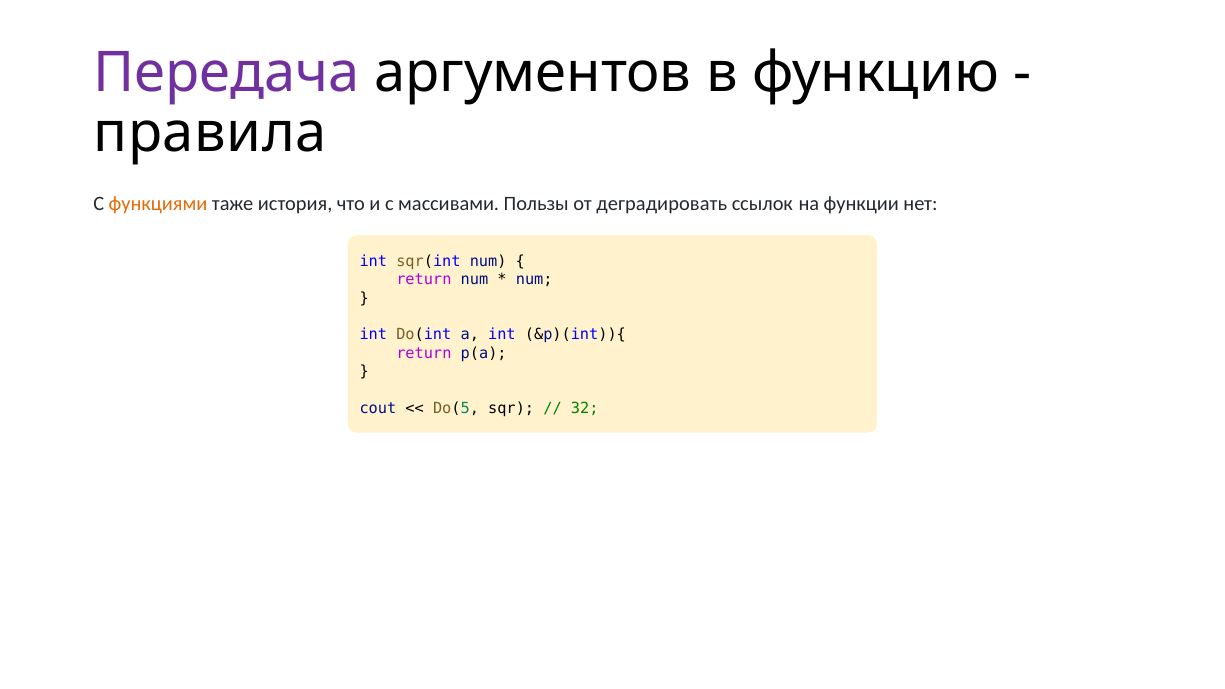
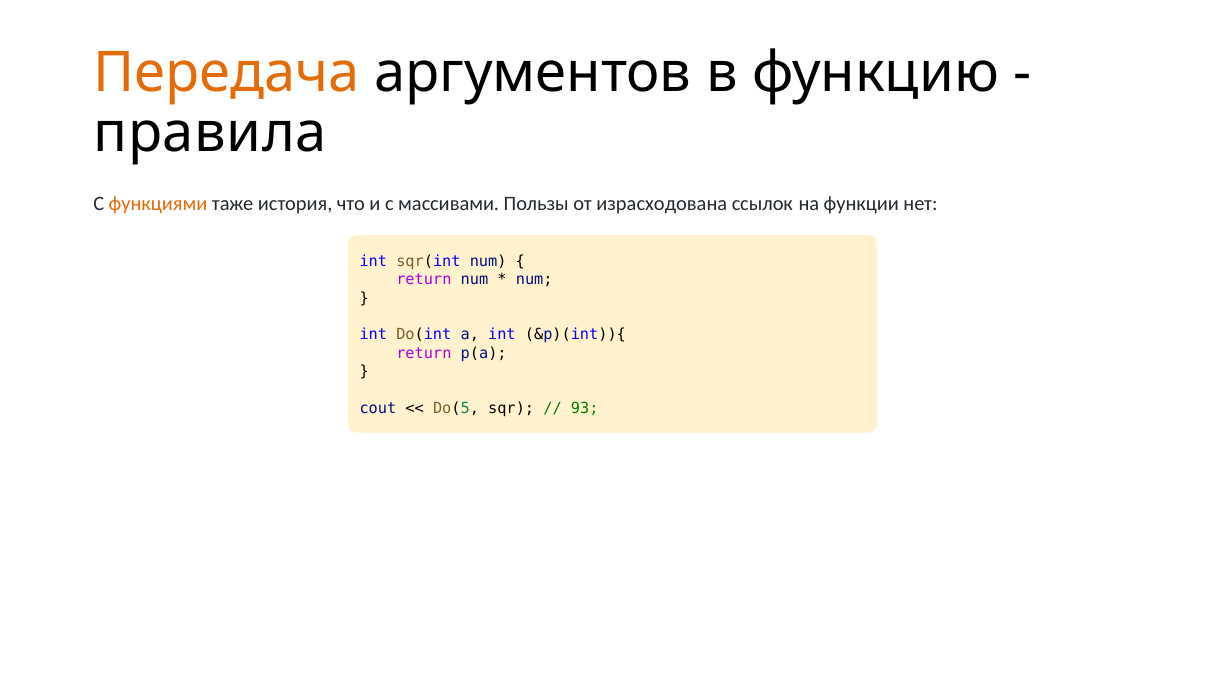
Передача colour: purple -> orange (226, 73)
деградировать: деградировать -> израсходована (662, 204)
32: 32 -> 93 (585, 408)
